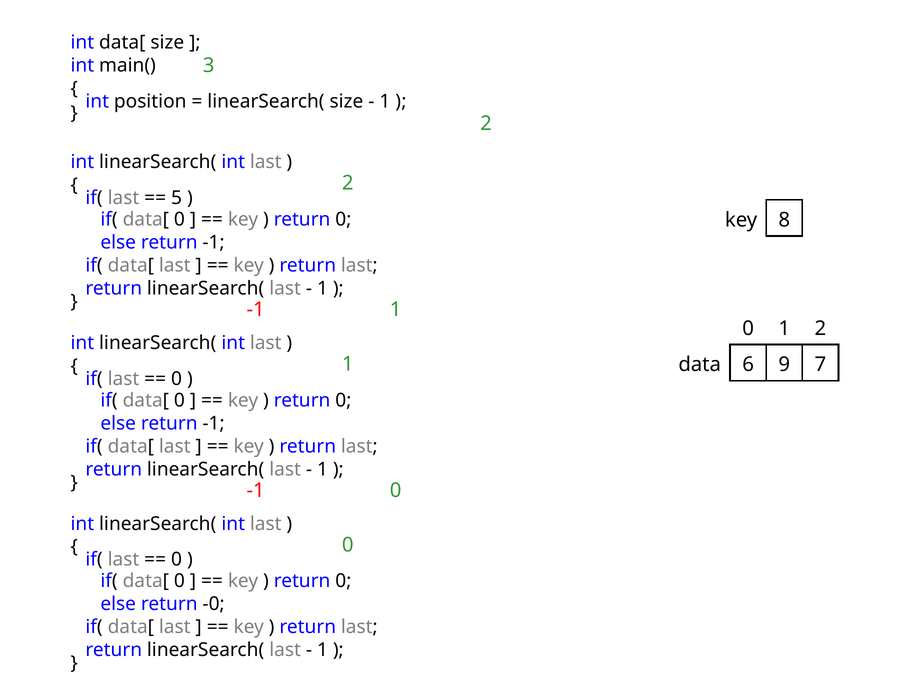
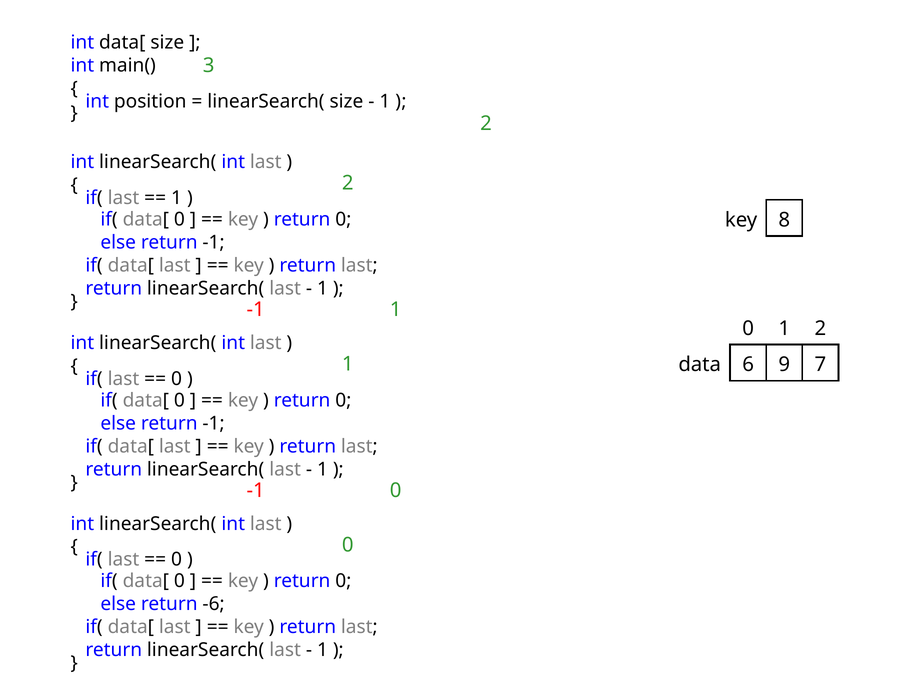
5: 5 -> 1 (177, 198)
-0: -0 -> -6 (214, 604)
